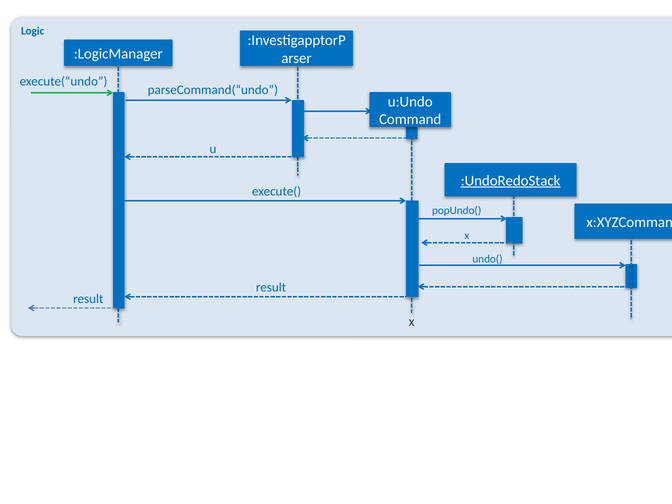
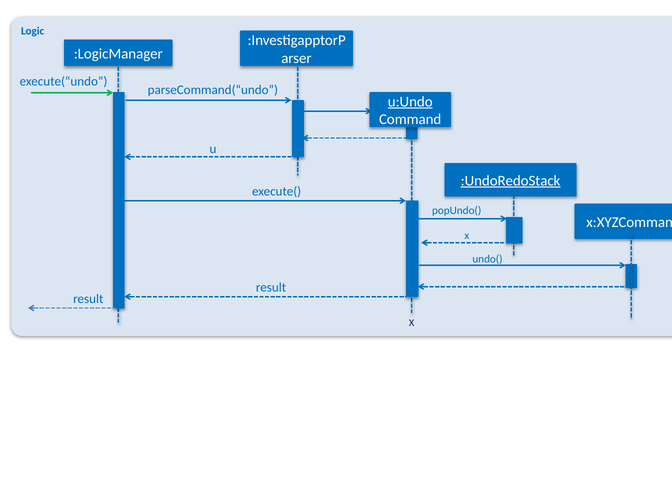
u:Undo underline: none -> present (410, 102)
